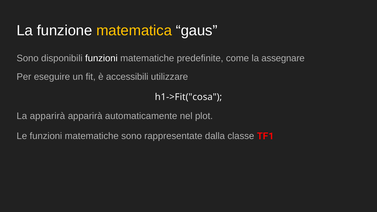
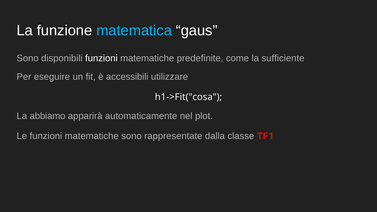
matematica colour: yellow -> light blue (134, 31)
assegnare: assegnare -> sufficiente (283, 58)
La apparirà: apparirà -> abbiamo (48, 116)
